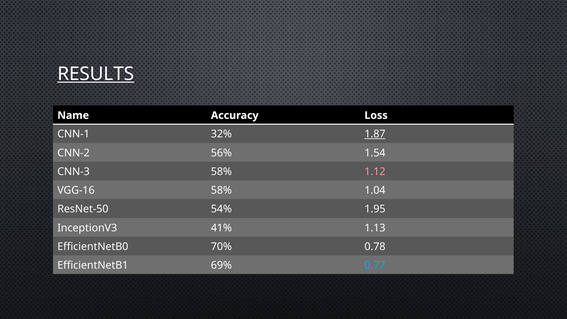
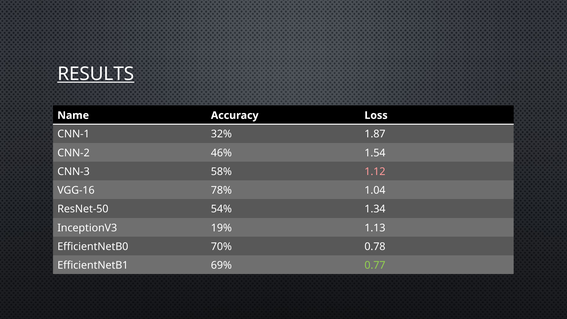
1.87 underline: present -> none (375, 134)
56%: 56% -> 46% (221, 153)
VGG-16 58%: 58% -> 78% (221, 190)
1.95: 1.95 -> 1.34 (375, 209)
41%: 41% -> 19% (221, 228)
0.77 colour: light blue -> light green (375, 265)
